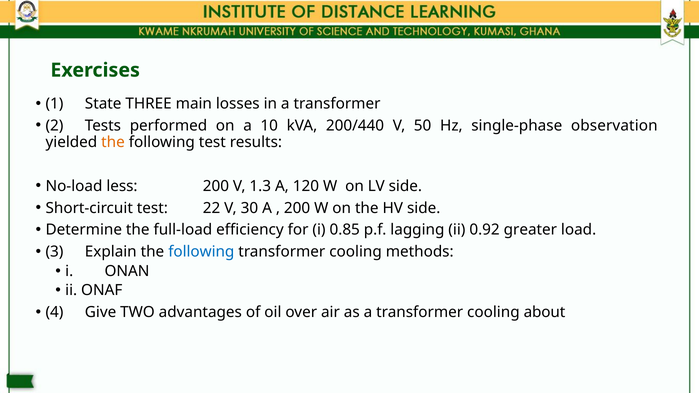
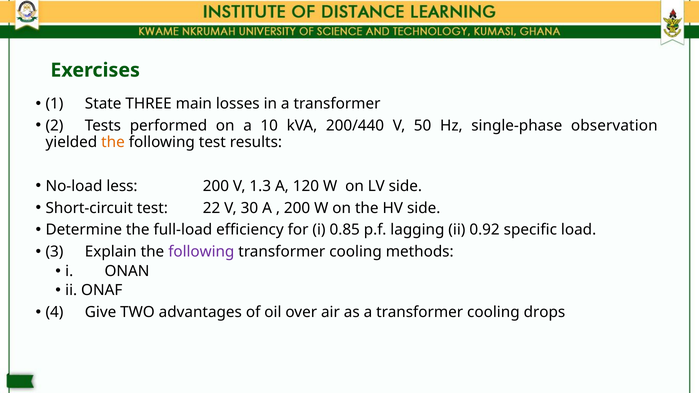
greater: greater -> specific (530, 230)
following colour: blue -> purple (201, 252)
about: about -> drops (544, 312)
